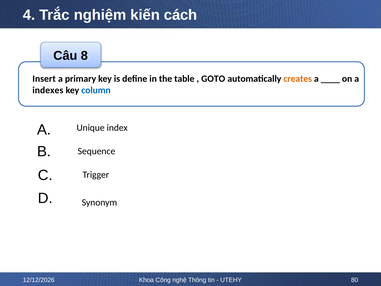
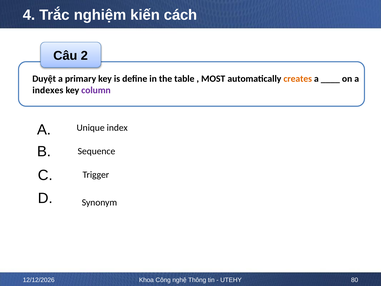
8: 8 -> 2 (84, 56)
Insert: Insert -> Duyệt (44, 79)
GOTO: GOTO -> MOST (213, 79)
column colour: blue -> purple (96, 90)
